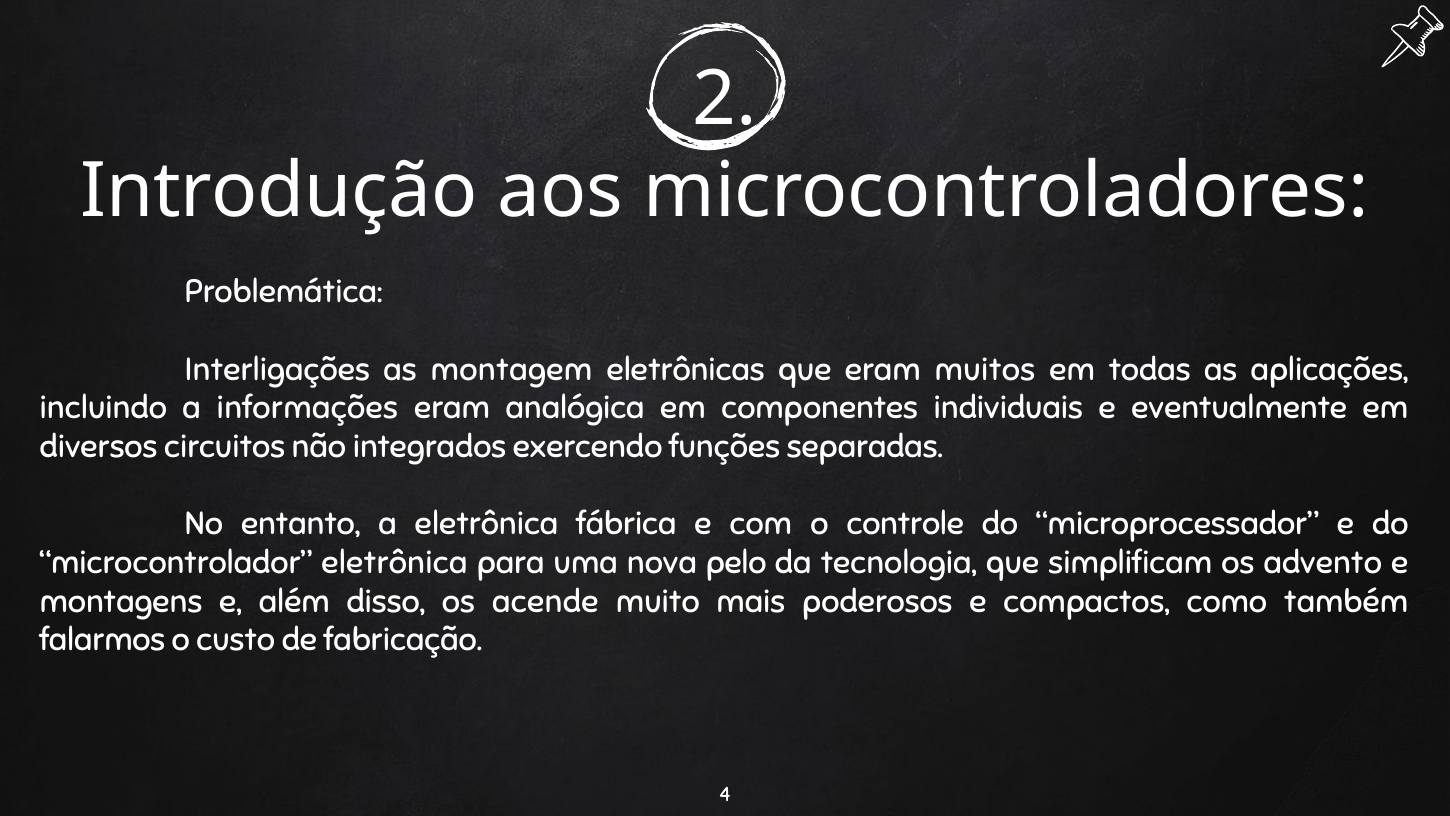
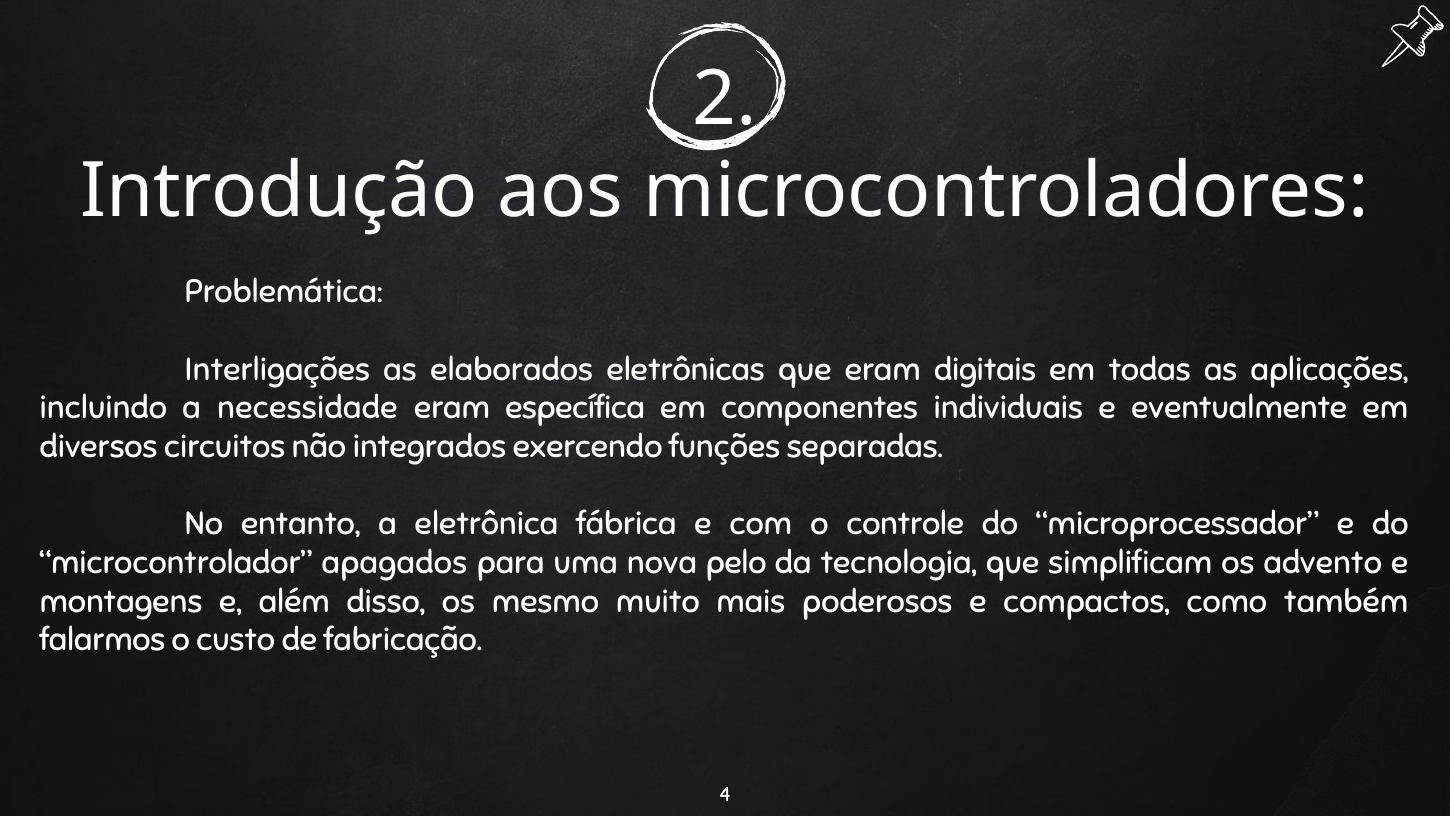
montagem: montagem -> elaborados (512, 370)
muitos: muitos -> digitais (985, 370)
informações: informações -> necessidade (307, 408)
analógica: analógica -> específica (575, 408)
microcontrolador eletrônica: eletrônica -> apagados (394, 563)
acende: acende -> mesmo (545, 601)
